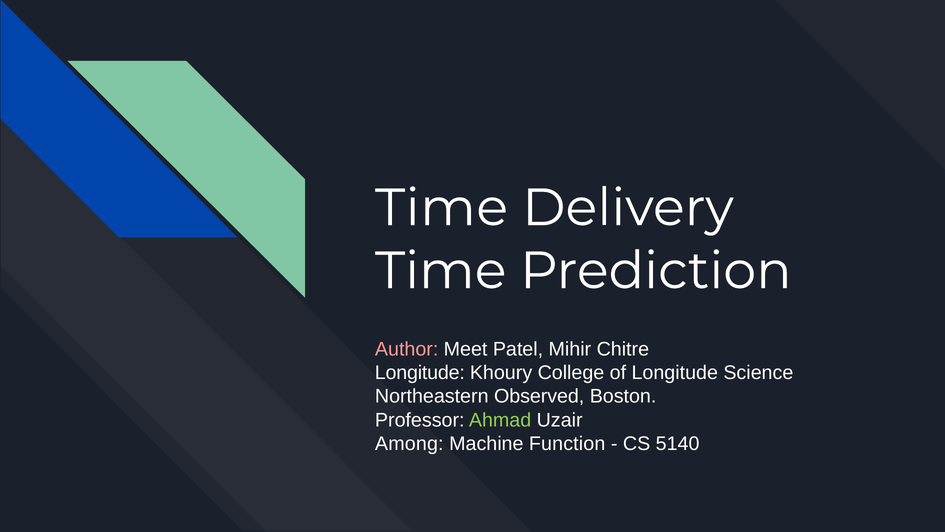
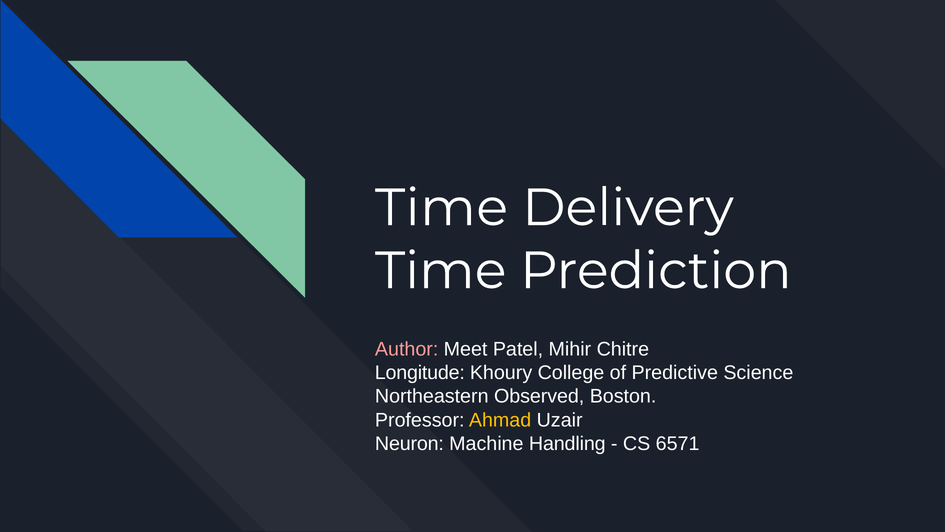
of Longitude: Longitude -> Predictive (675, 373)
Ahmad colour: light green -> yellow (500, 420)
Among: Among -> Neuron (409, 443)
Function: Function -> Handling (567, 443)
5140: 5140 -> 6571 (678, 443)
